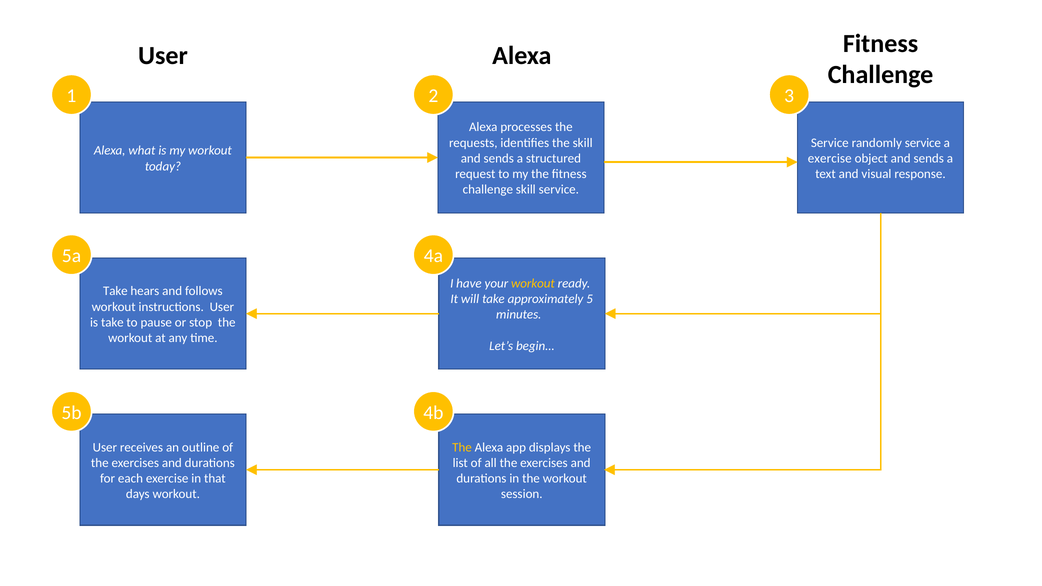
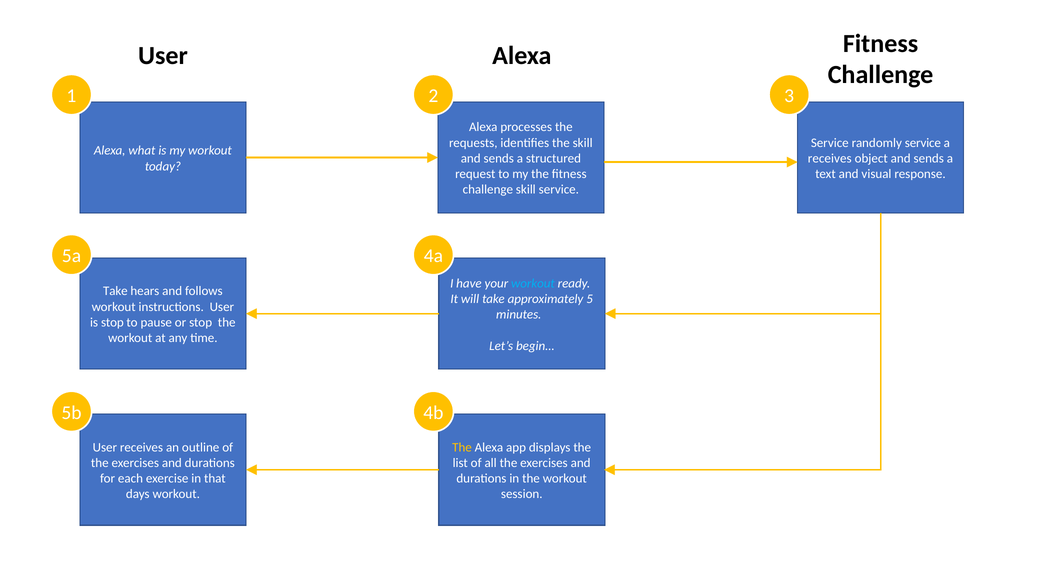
exercise: exercise -> receives (830, 158)
workout colour: yellow -> light blue (533, 283)
is take: take -> stop (112, 322)
